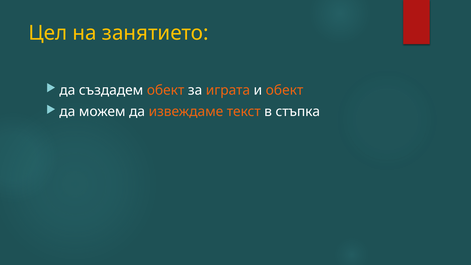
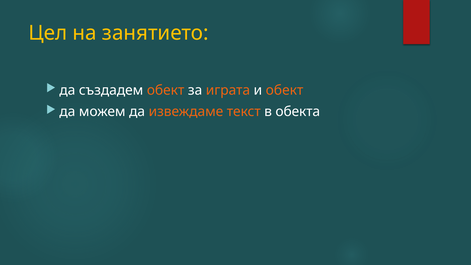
стъпка: стъпка -> обекта (298, 112)
